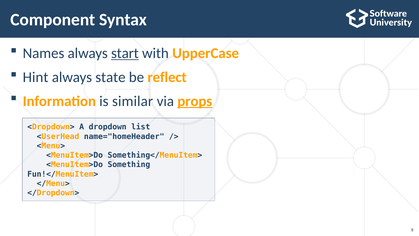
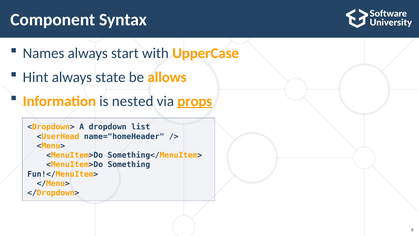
start underline: present -> none (125, 53)
reflect: reflect -> allows (167, 77)
similar: similar -> nested (133, 101)
